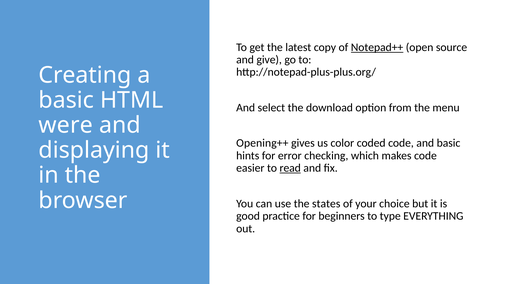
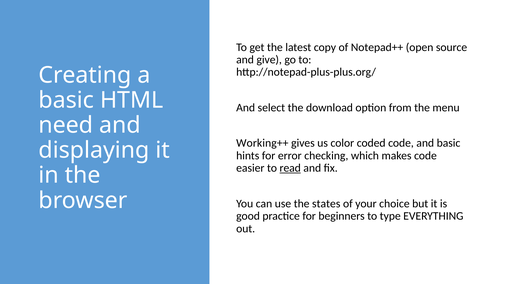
Notepad++ underline: present -> none (377, 47)
were: were -> need (66, 126)
Opening++: Opening++ -> Working++ (262, 143)
